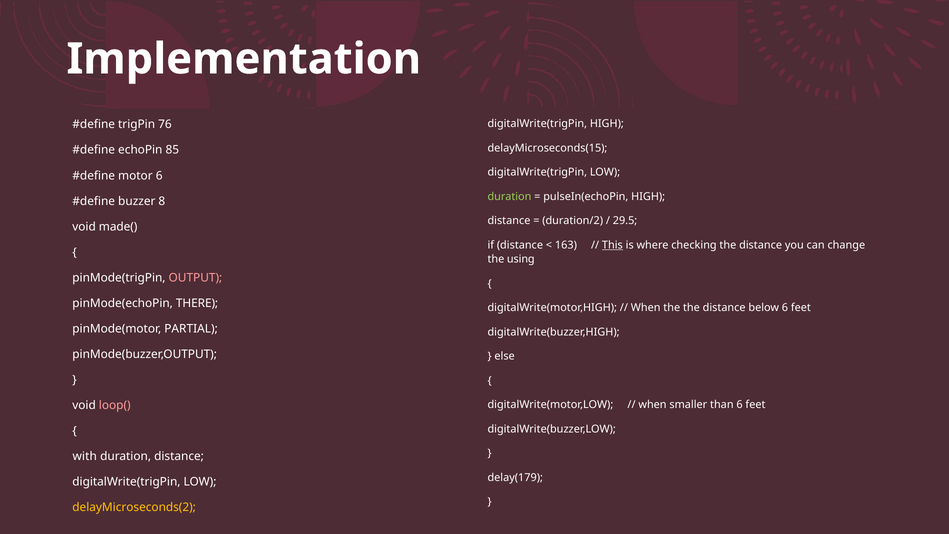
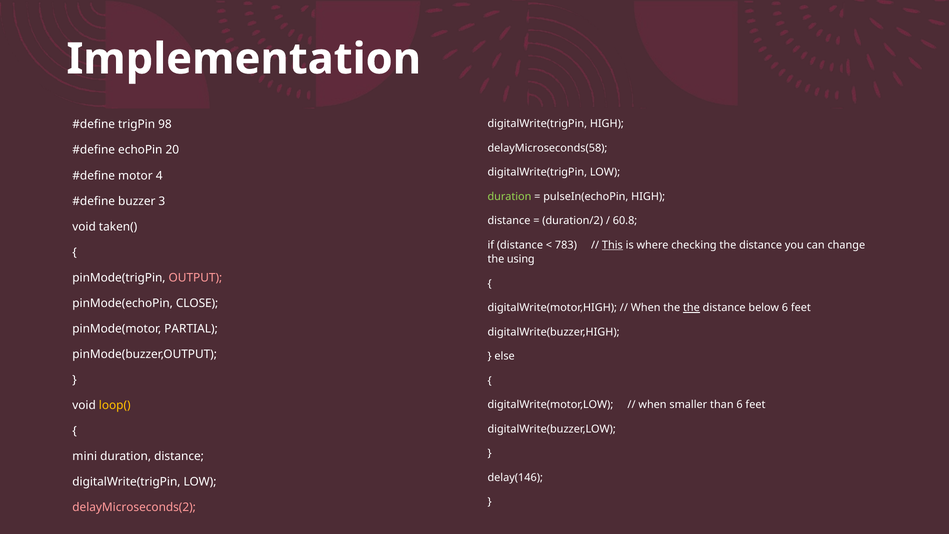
76: 76 -> 98 (165, 124)
delayMicroseconds(15: delayMicroseconds(15 -> delayMicroseconds(58 (547, 148)
85: 85 -> 20 (172, 150)
motor 6: 6 -> 4 (159, 176)
8: 8 -> 3 (162, 201)
29.5: 29.5 -> 60.8 (625, 221)
made(: made( -> taken( (118, 227)
163: 163 -> 783 (566, 245)
THERE: THERE -> CLOSE (197, 303)
the underline: none -> present (691, 308)
loop( colour: pink -> yellow (115, 405)
with: with -> mini (85, 456)
delay(179: delay(179 -> delay(146 (515, 477)
delayMicroseconds(2 colour: yellow -> pink (134, 507)
